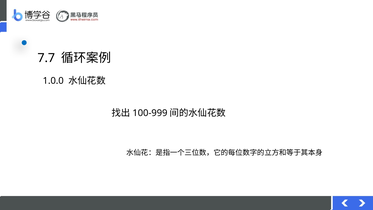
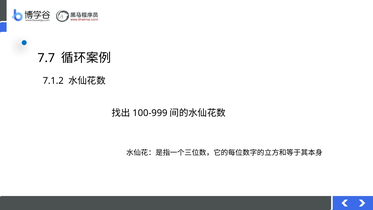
1.0.0: 1.0.0 -> 7.1.2 (53, 81)
